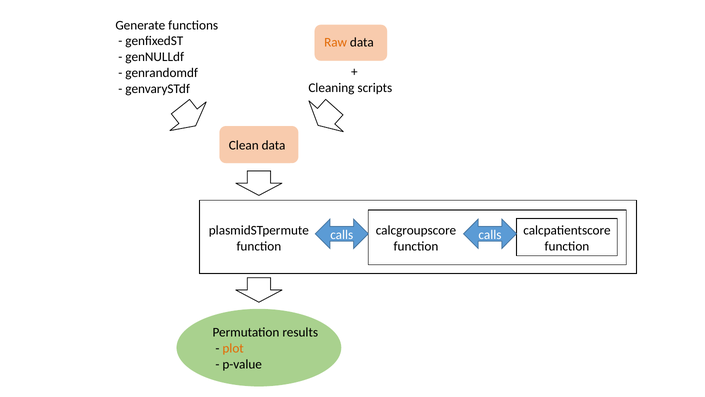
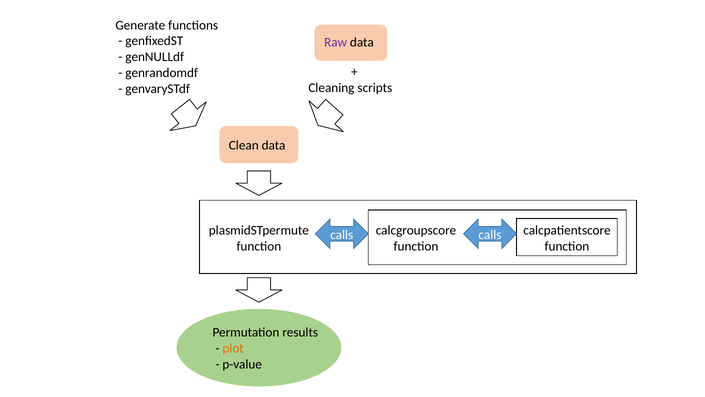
Raw colour: orange -> purple (336, 43)
